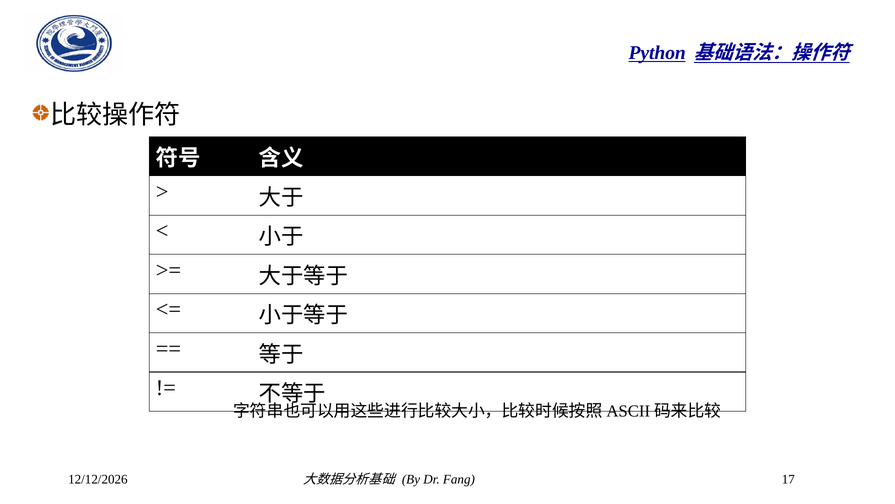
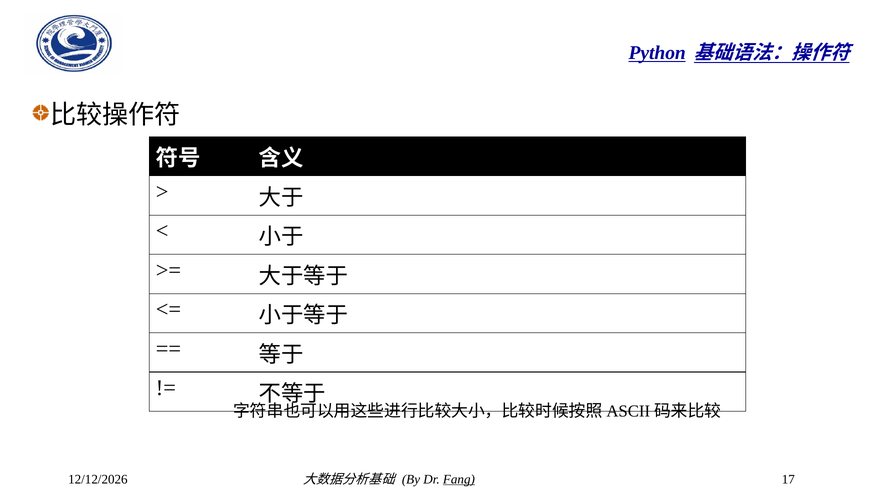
Fang underline: none -> present (459, 479)
